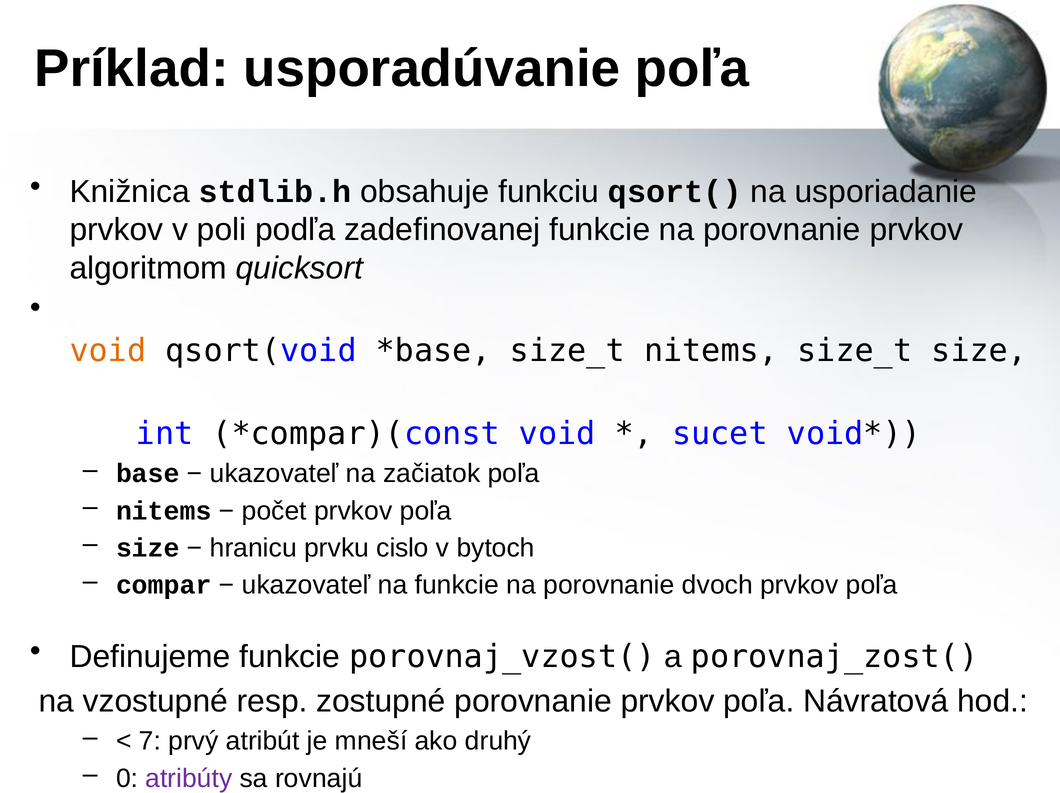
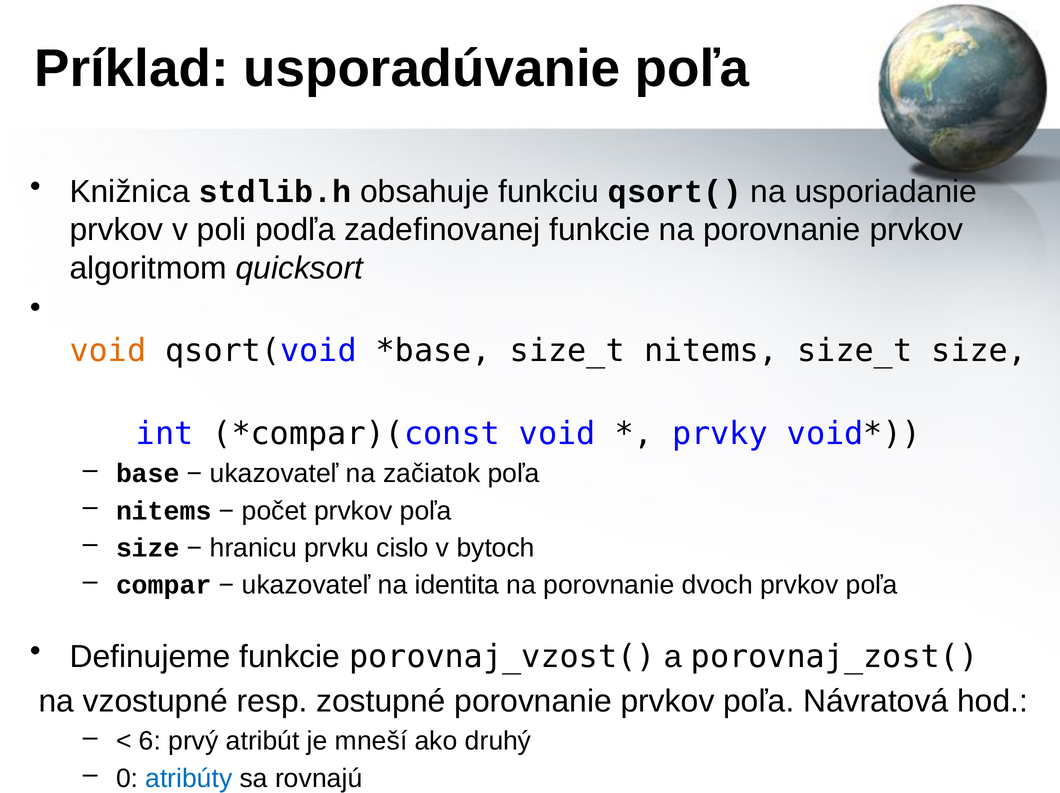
sucet: sucet -> prvky (720, 433)
na funkcie: funkcie -> identita (457, 585)
7: 7 -> 6 (150, 741)
atribúty colour: purple -> blue (189, 778)
